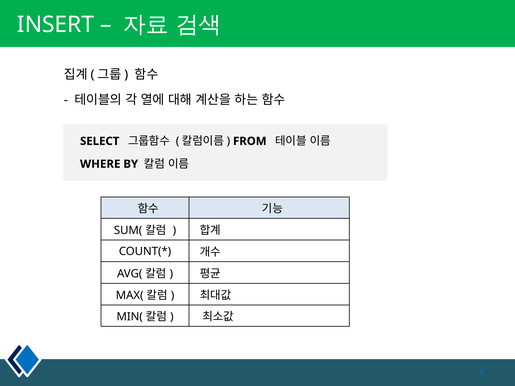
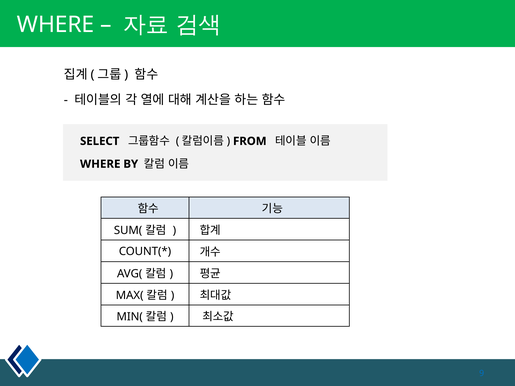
INSERT: INSERT -> WHERE (56, 25)
